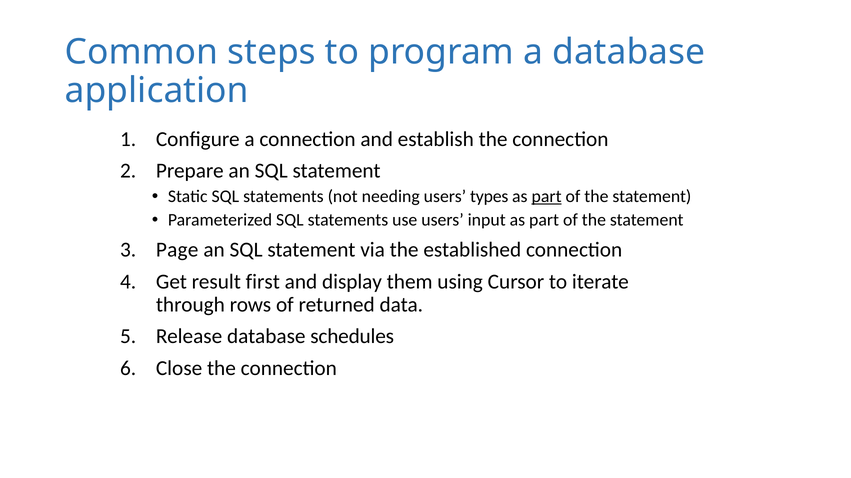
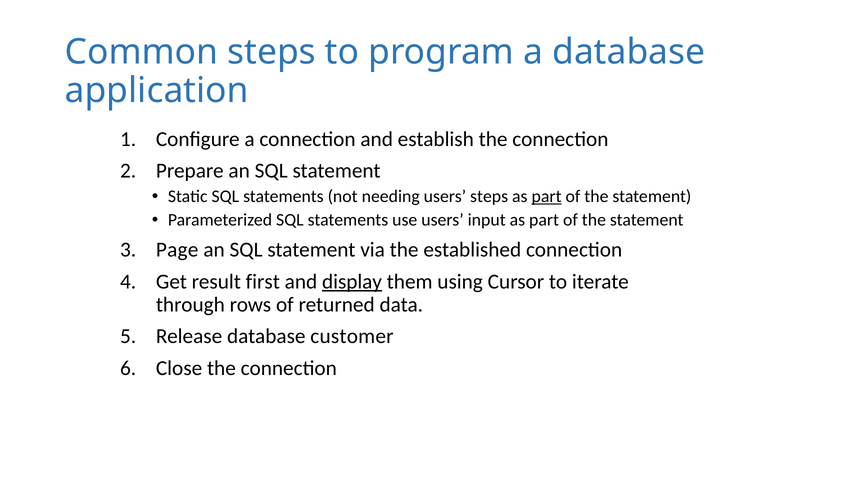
users types: types -> steps (489, 197)
display underline: none -> present (352, 282)
schedules: schedules -> customer (352, 337)
